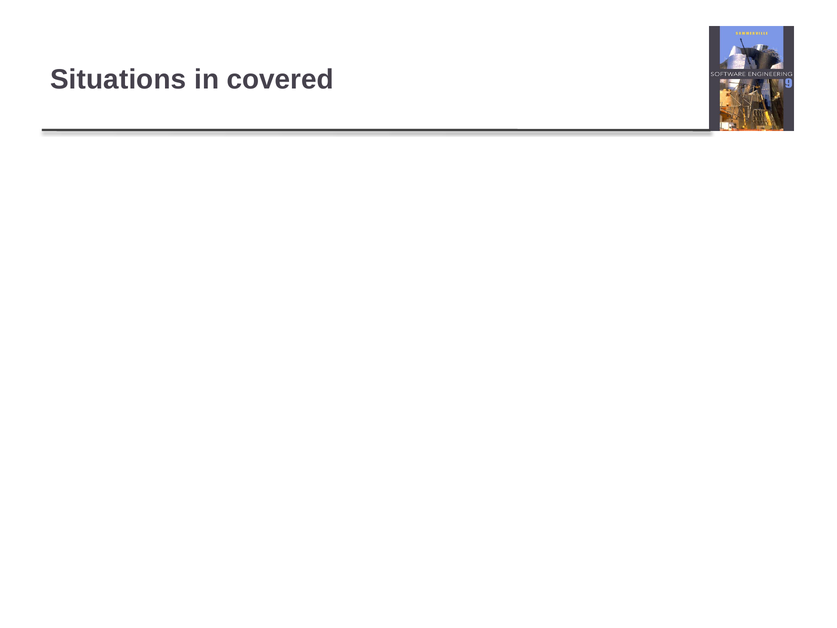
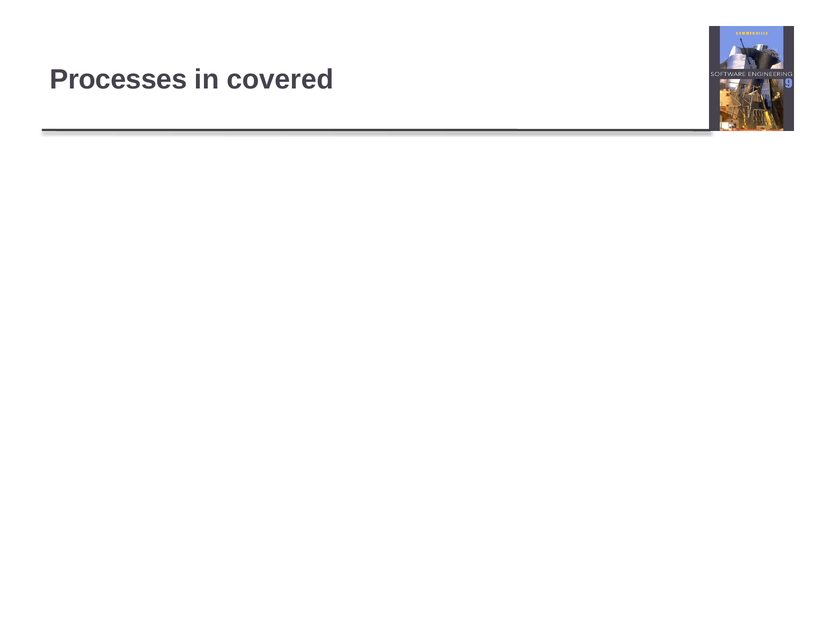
Situations: Situations -> Processes (118, 79)
